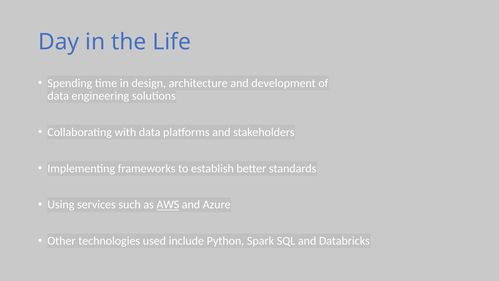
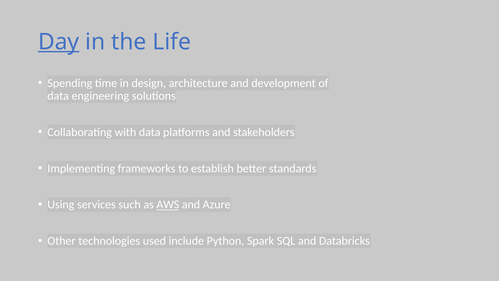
Day underline: none -> present (59, 42)
